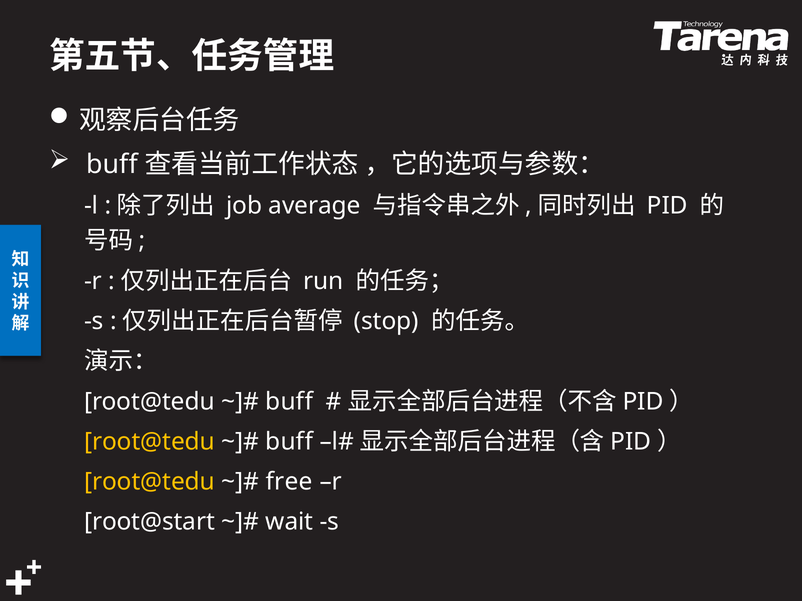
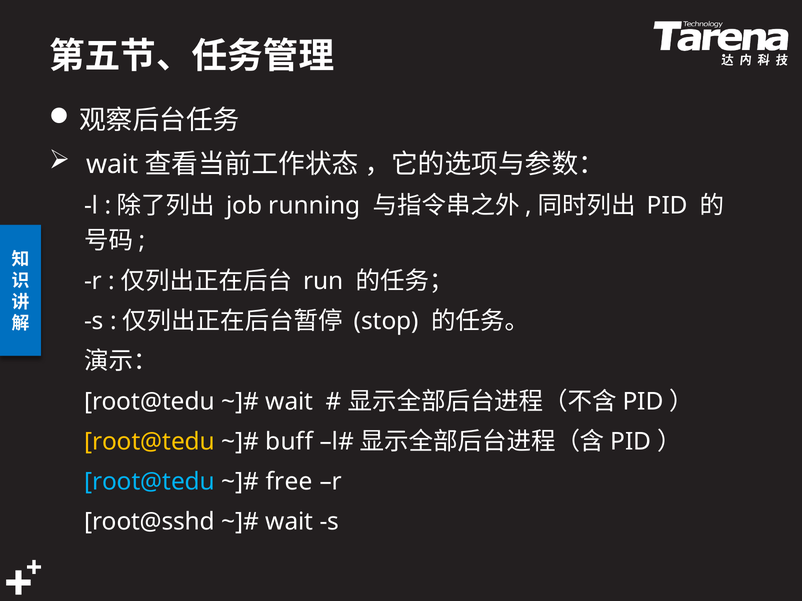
buff: buff -> wait (112, 164)
average: average -> running (315, 206)
buff: buff -> wait (289, 402)
root@tedu colour: yellow -> light blue (150, 482)
root@start: root@start -> root@sshd (150, 522)
